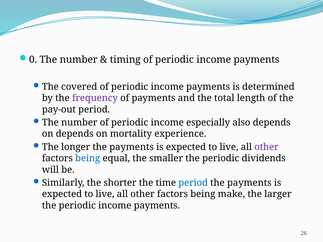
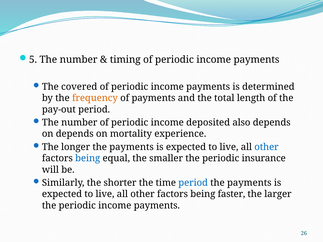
0: 0 -> 5 (33, 60)
frequency colour: purple -> orange (95, 98)
especially: especially -> deposited (208, 123)
other colour: purple -> blue (267, 147)
dividends: dividends -> insurance (264, 159)
make: make -> faster (231, 194)
